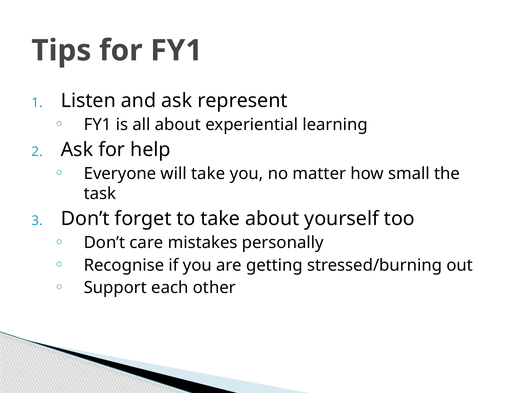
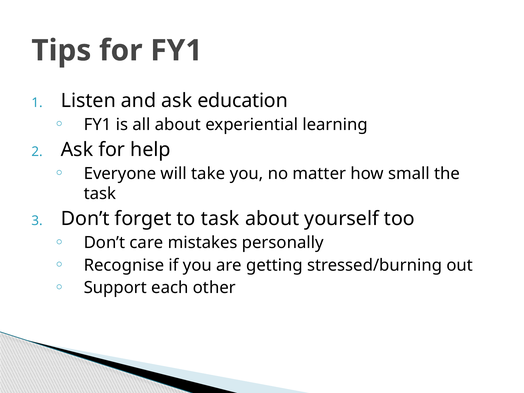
represent: represent -> education (243, 101)
to take: take -> task (220, 219)
